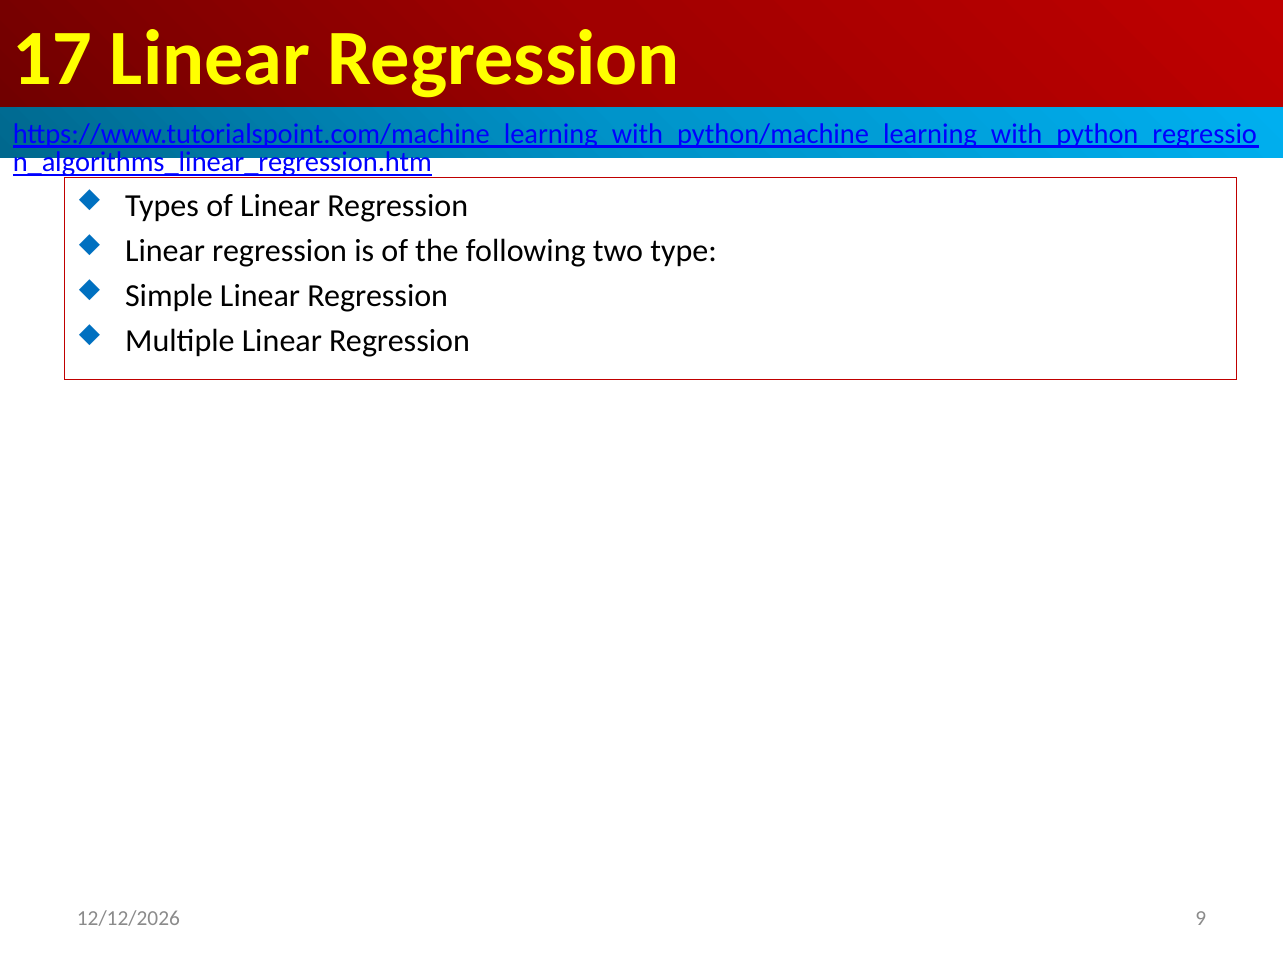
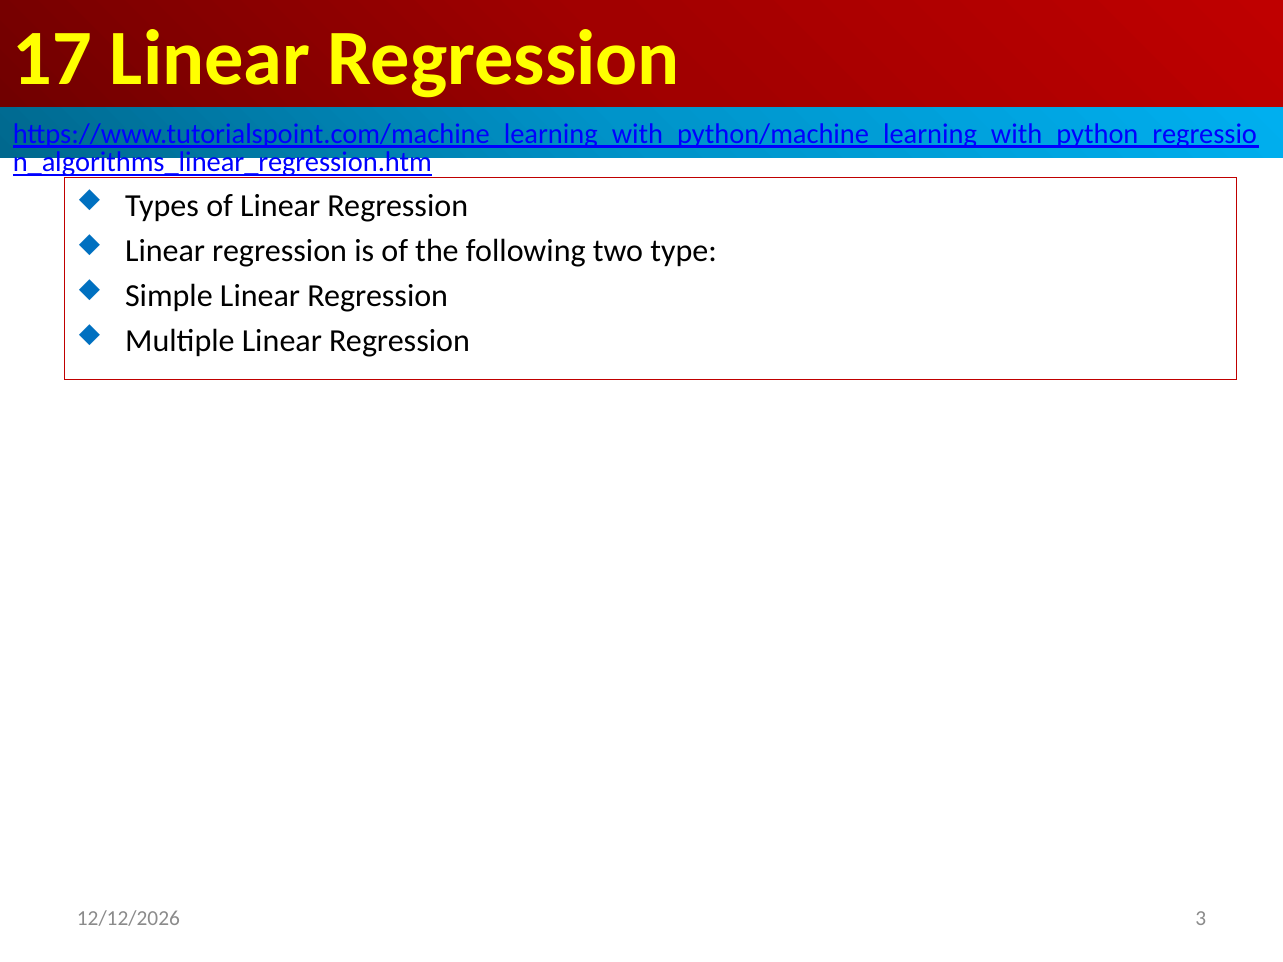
9: 9 -> 3 (1201, 919)
